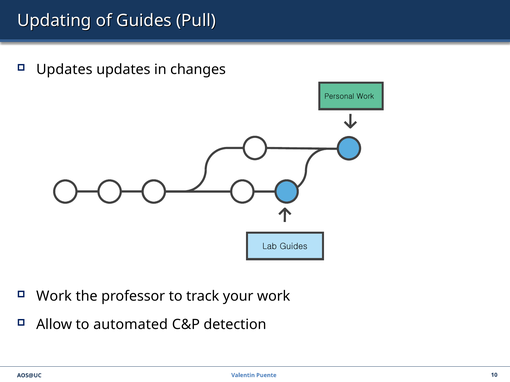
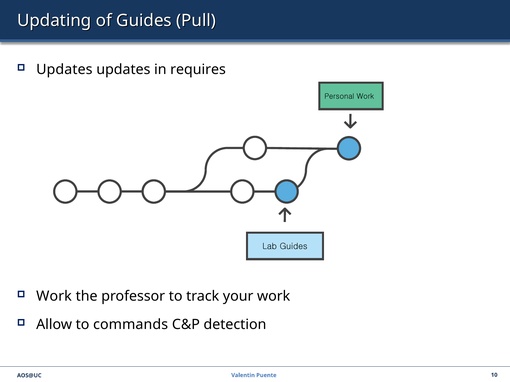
changes: changes -> requires (198, 70)
automated: automated -> commands (131, 325)
